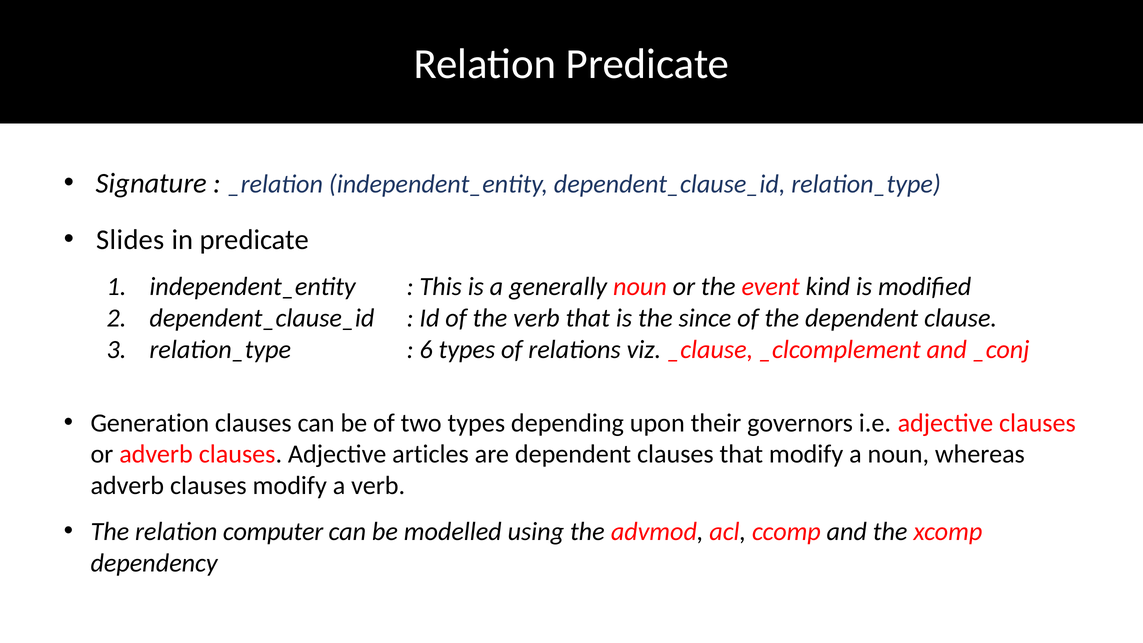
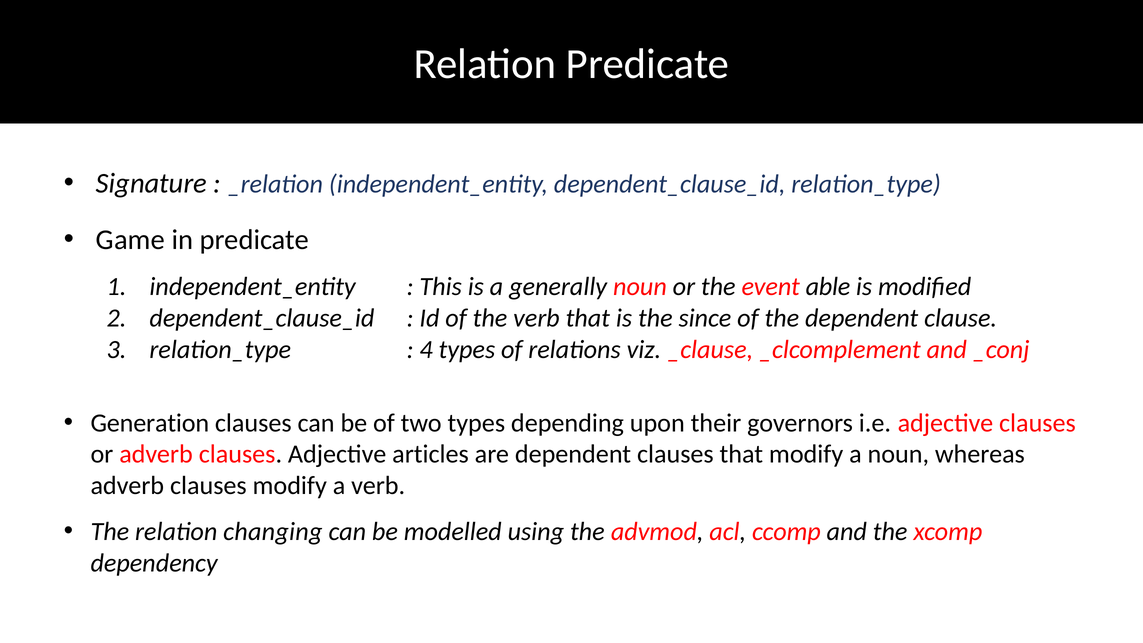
Slides: Slides -> Game (131, 240)
kind: kind -> able (828, 287)
6: 6 -> 4 (426, 350)
computer: computer -> changing (273, 531)
